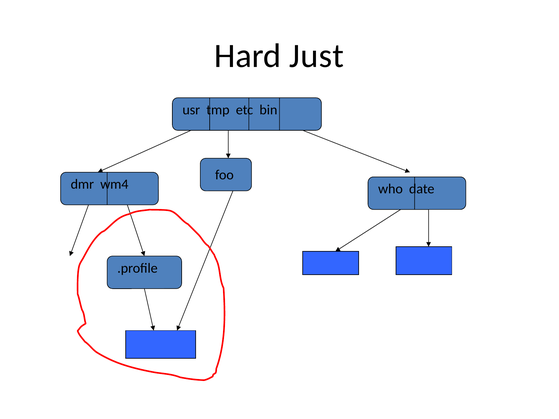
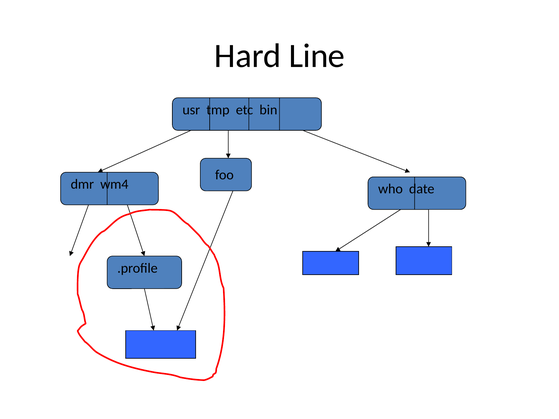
Just: Just -> Line (317, 56)
